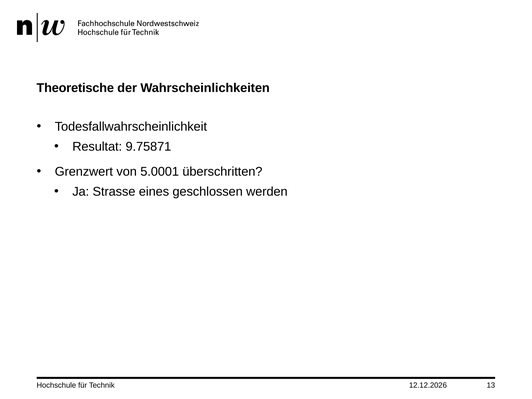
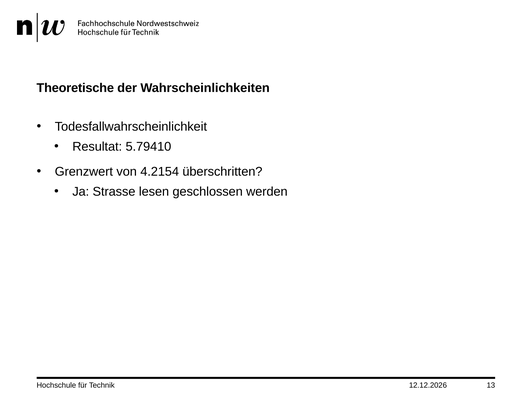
9.75871: 9.75871 -> 5.79410 (148, 147)
5.0001: 5.0001 -> 4.2154 (160, 172)
eines: eines -> lesen (154, 192)
